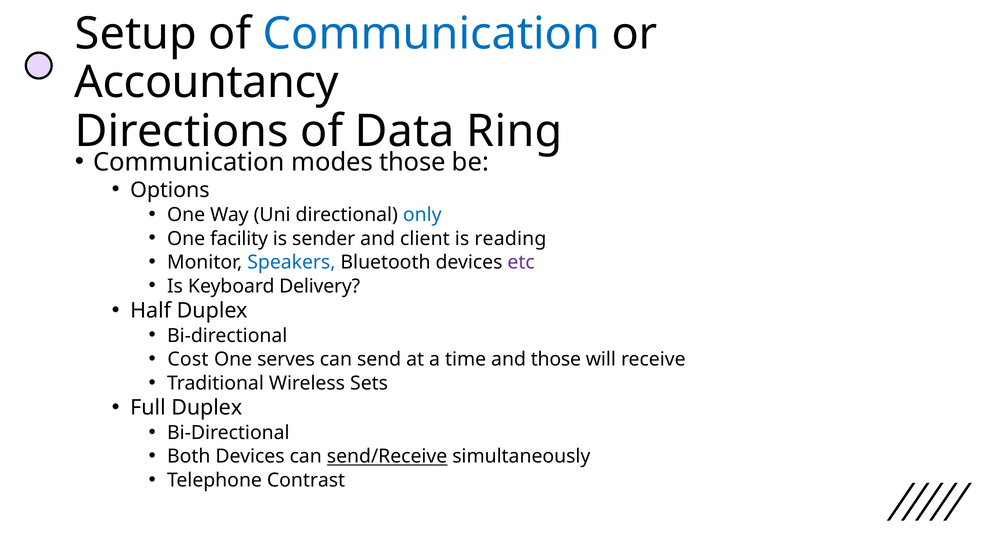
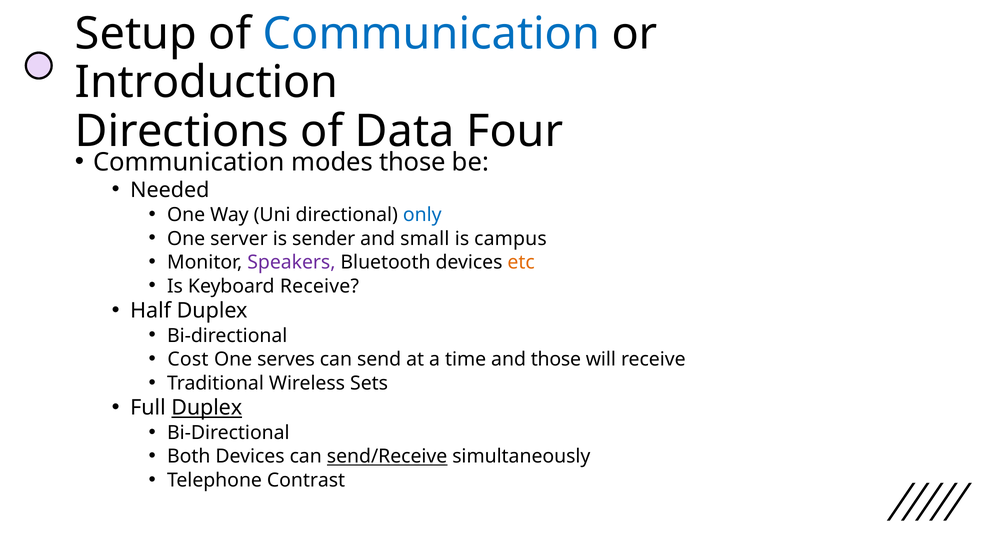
Accountancy: Accountancy -> Introduction (206, 83)
Ring: Ring -> Four (515, 131)
Options: Options -> Needed (170, 190)
facility: facility -> server (239, 239)
client: client -> small (425, 239)
reading: reading -> campus (510, 239)
Speakers colour: blue -> purple (291, 262)
etc colour: purple -> orange (521, 262)
Keyboard Delivery: Delivery -> Receive (319, 286)
Duplex underline: none -> present (207, 408)
